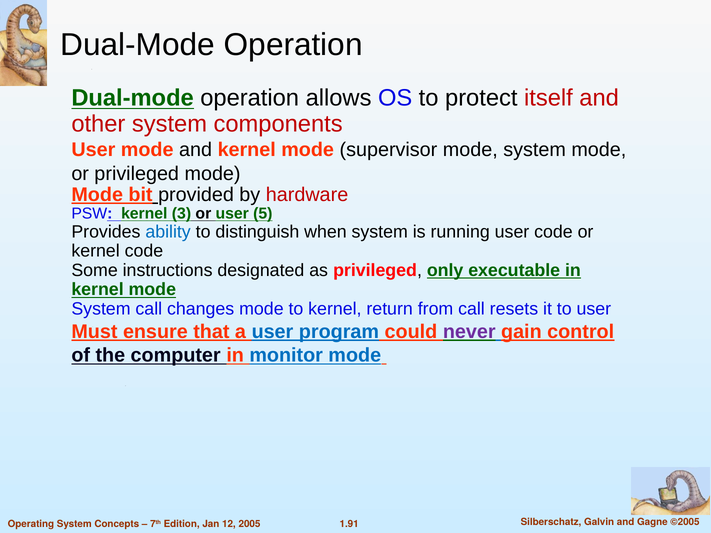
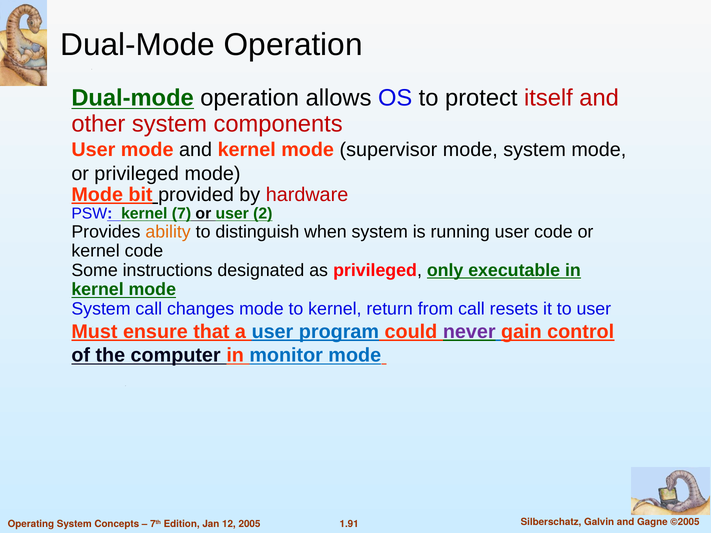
3: 3 -> 7 (181, 214)
5: 5 -> 2 (263, 214)
ability colour: blue -> orange (168, 232)
